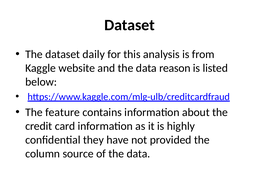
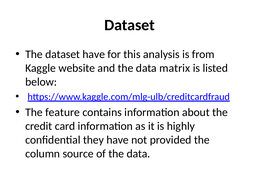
dataset daily: daily -> have (94, 54)
reason: reason -> matrix (175, 68)
